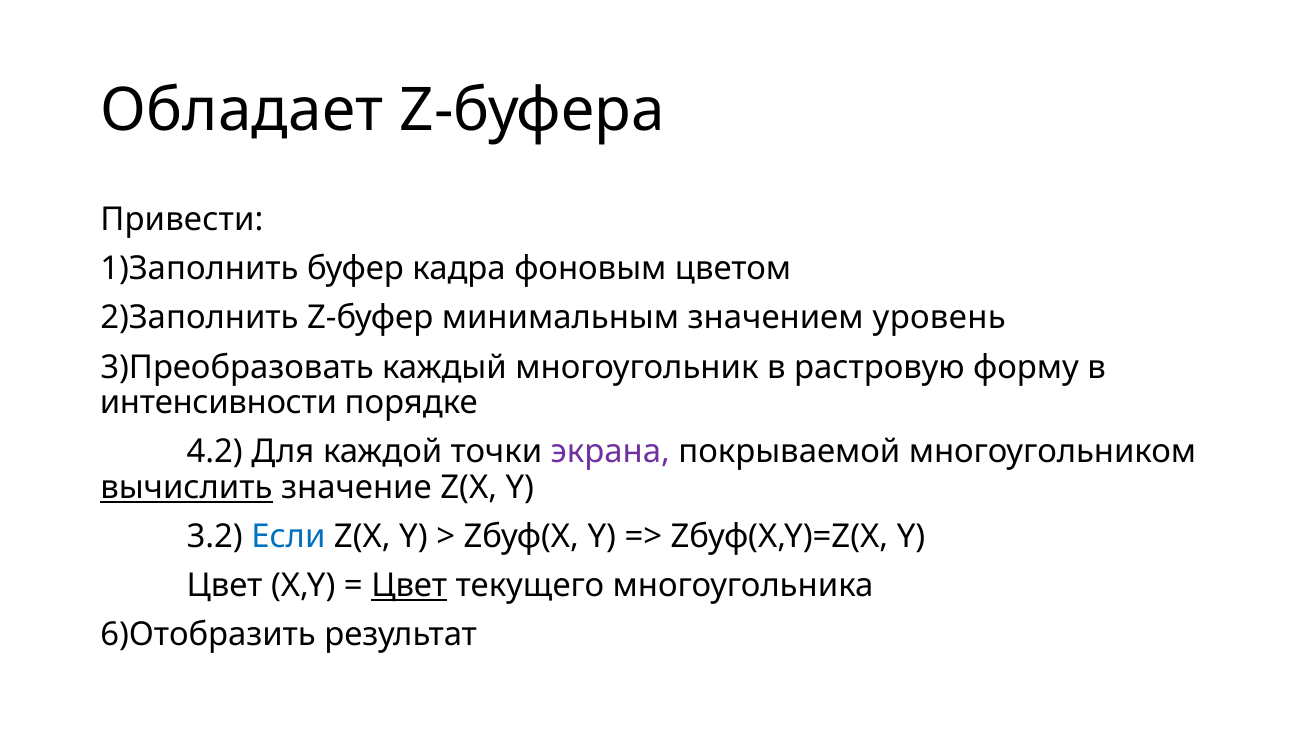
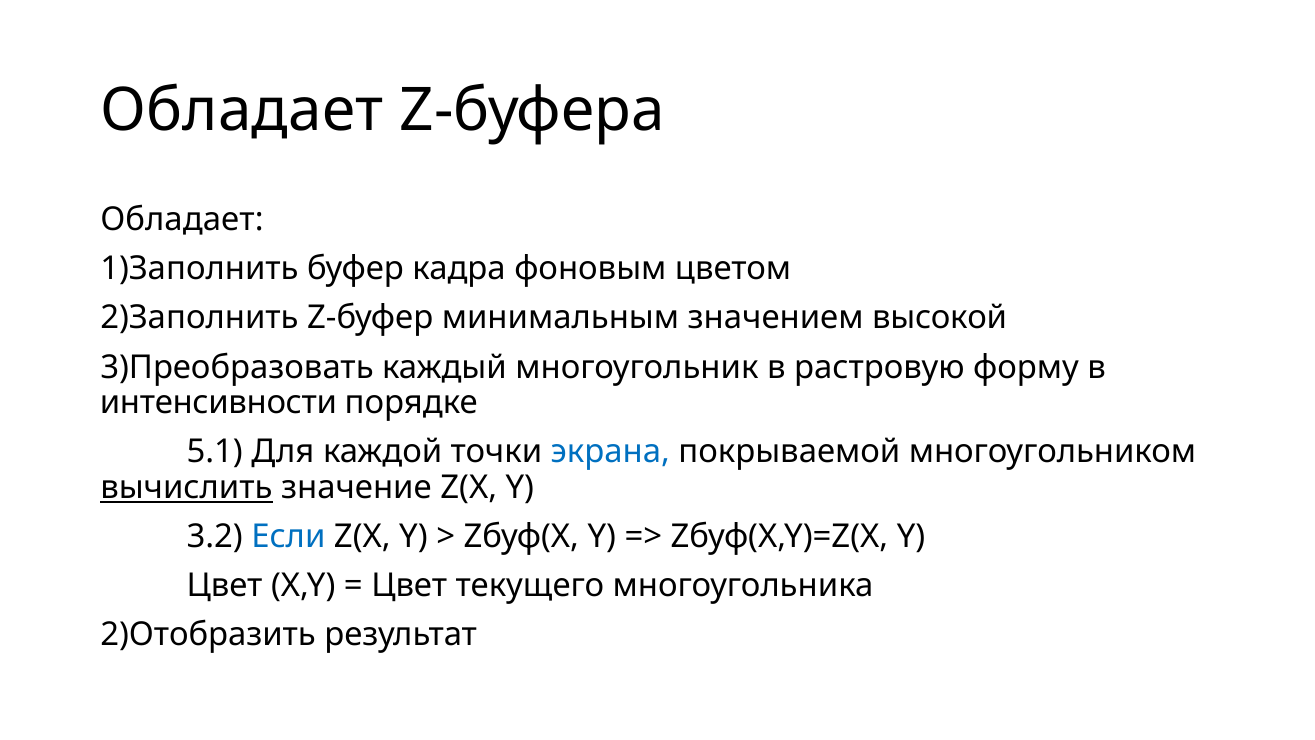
Привести: Привести -> Обладает (182, 219)
уровень: уровень -> высокой (940, 318)
4.2: 4.2 -> 5.1 (215, 452)
экрана colour: purple -> blue (610, 452)
Цвет underline: present -> none (409, 586)
6)Отобразить: 6)Отобразить -> 2)Отобразить (208, 635)
